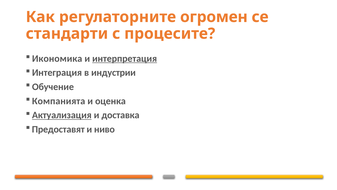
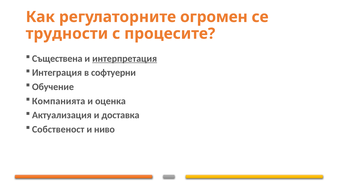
стандарти: стандарти -> трудности (67, 34)
Икономика: Икономика -> Съществена (57, 58)
индустрии: индустрии -> софтуерни (113, 73)
Актуализация underline: present -> none (62, 115)
Предоставят: Предоставят -> Собственост (58, 129)
